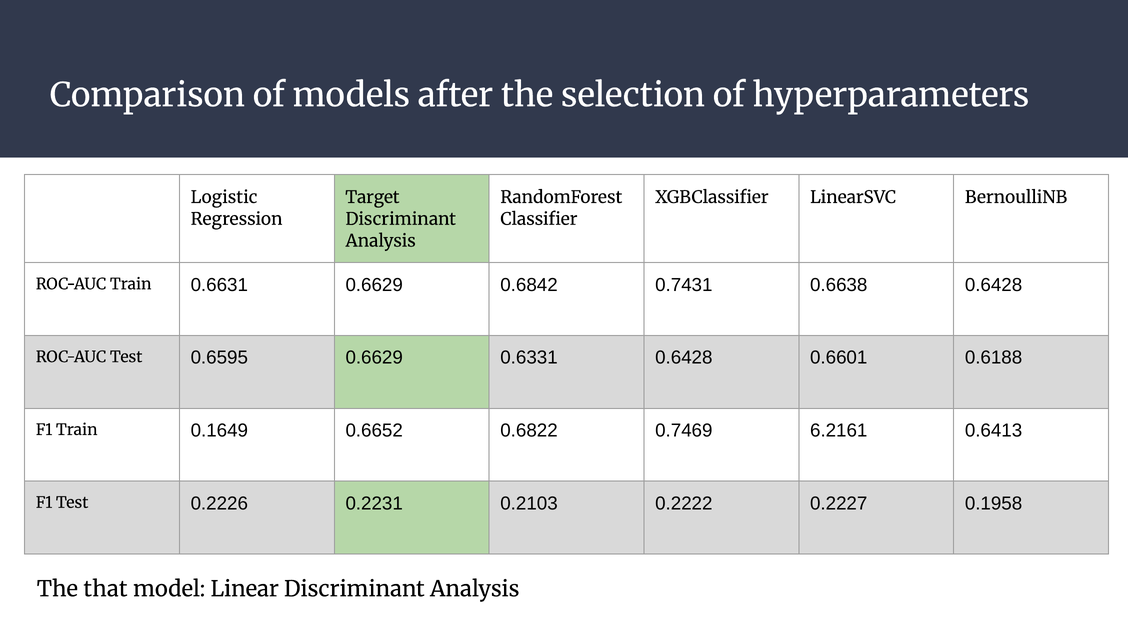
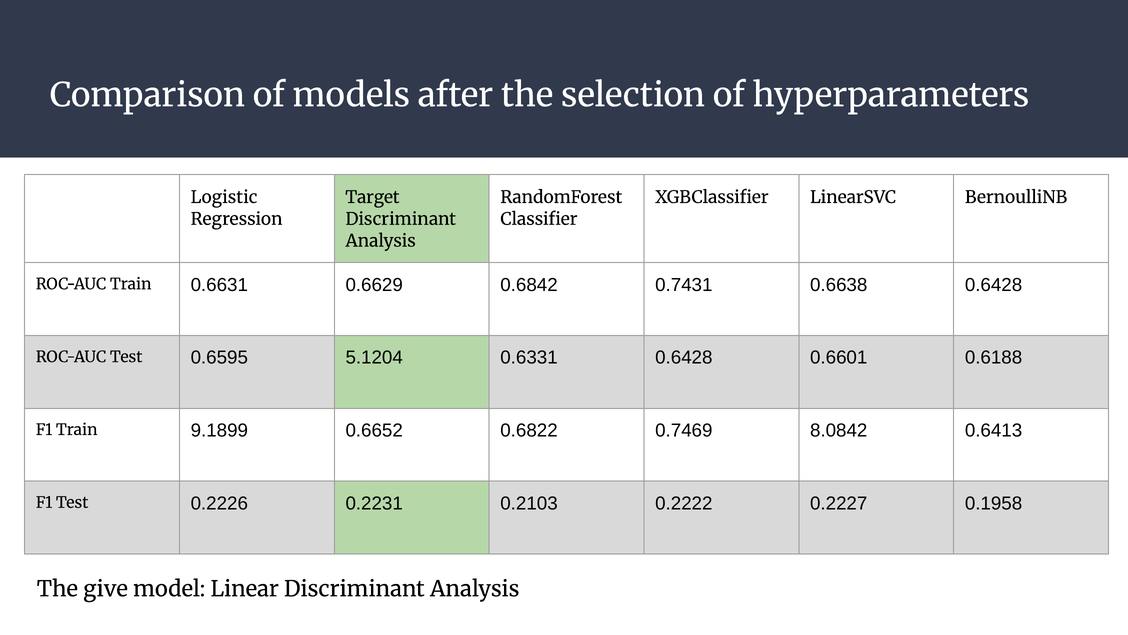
0.6595 0.6629: 0.6629 -> 5.1204 (374, 357)
0.1649: 0.1649 -> 9.1899 (219, 430)
6.2161: 6.2161 -> 8.0842 (839, 430)
that: that -> give (106, 589)
